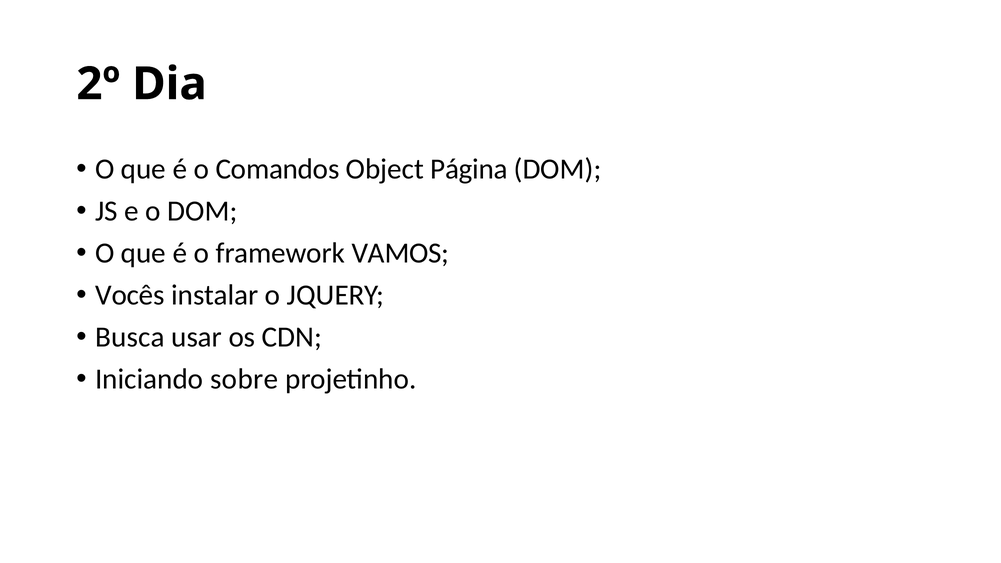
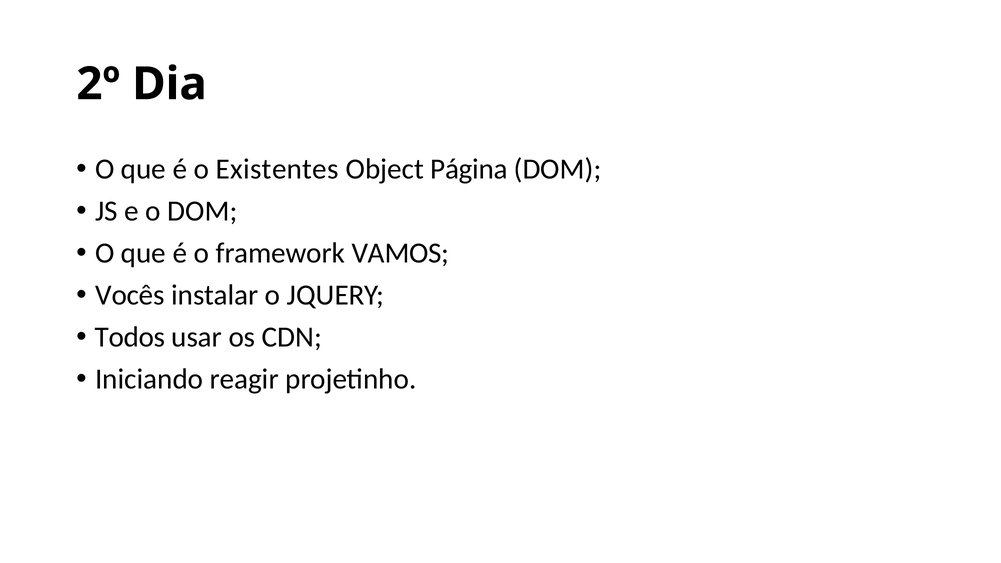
Comandos: Comandos -> Existentes (277, 169)
Busca: Busca -> Todos (130, 337)
sobre: sobre -> reagir (244, 379)
